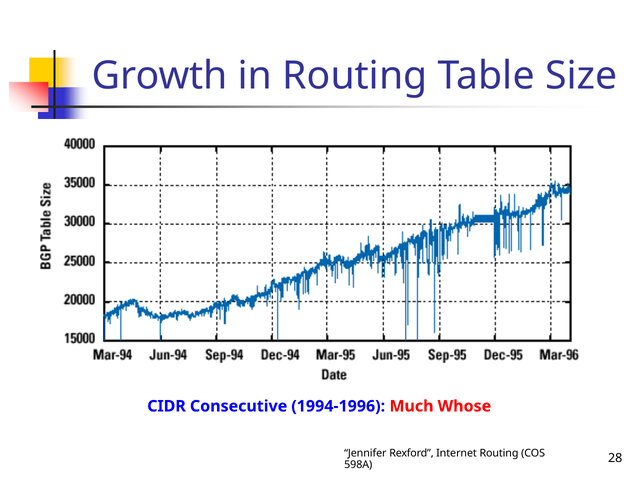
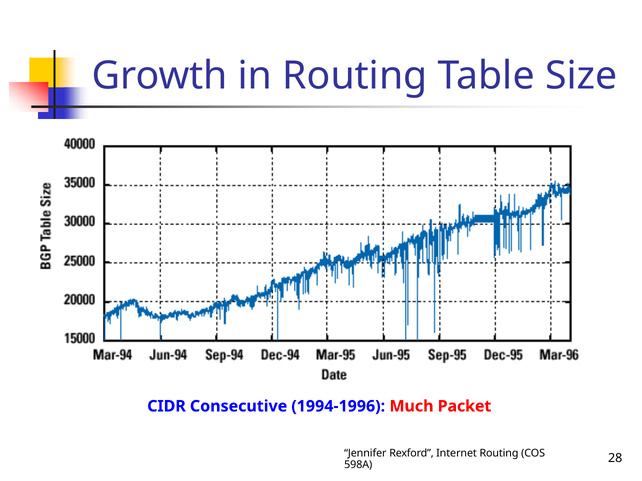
Whose: Whose -> Packet (464, 407)
